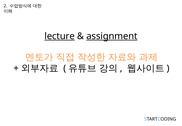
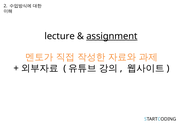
lecture underline: present -> none (60, 36)
